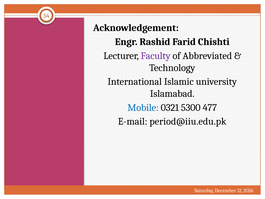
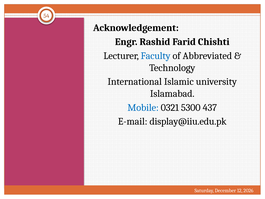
Faculty colour: purple -> blue (156, 56)
477: 477 -> 437 (210, 107)
period@iiu.edu.pk: period@iiu.edu.pk -> display@iiu.edu.pk (188, 121)
